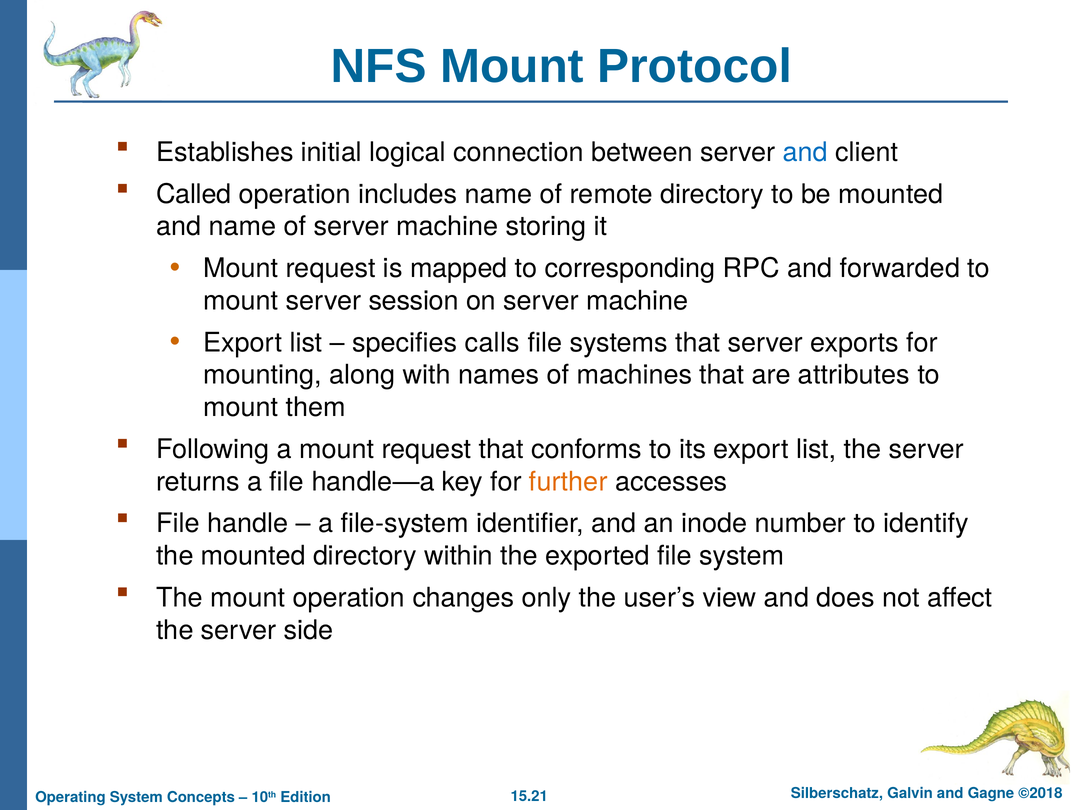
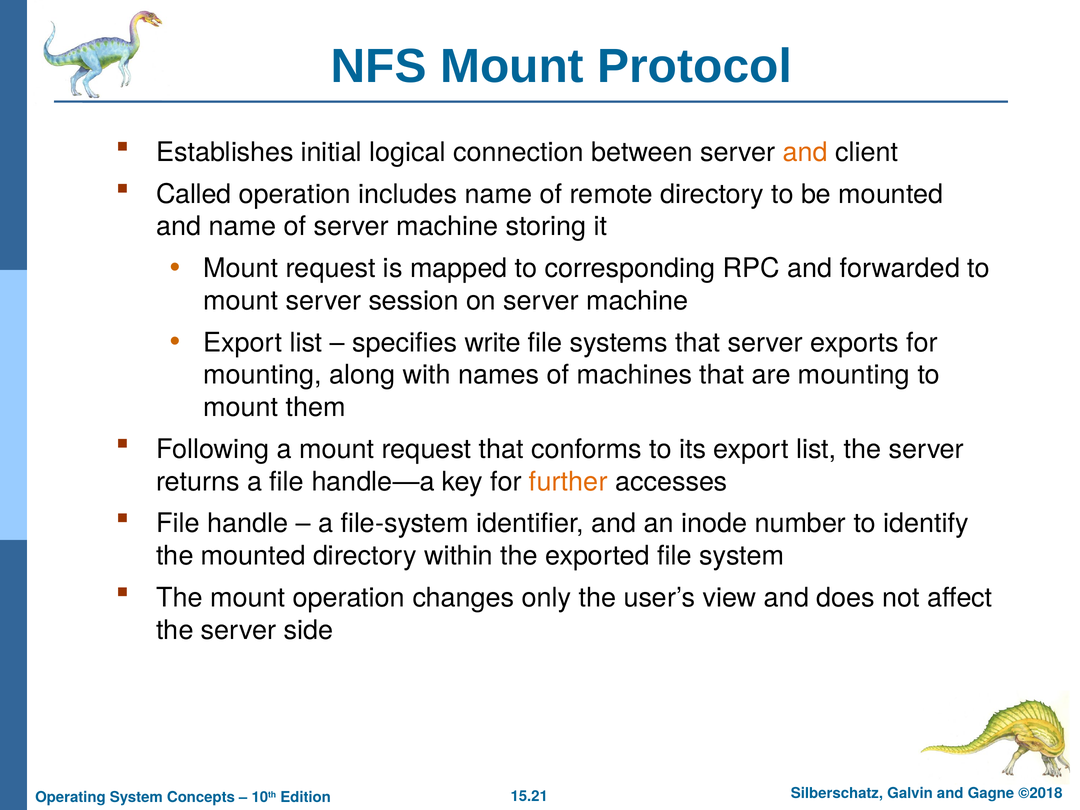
and colour: blue -> orange (805, 152)
calls: calls -> write (493, 343)
are attributes: attributes -> mounting (854, 375)
